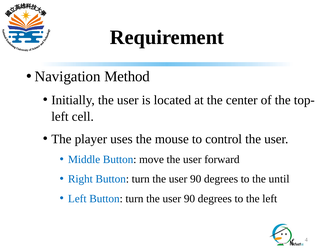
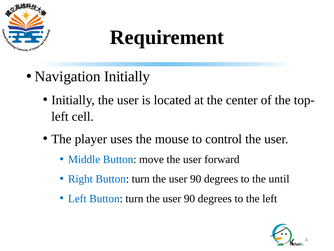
Navigation Method: Method -> Initially (127, 76)
